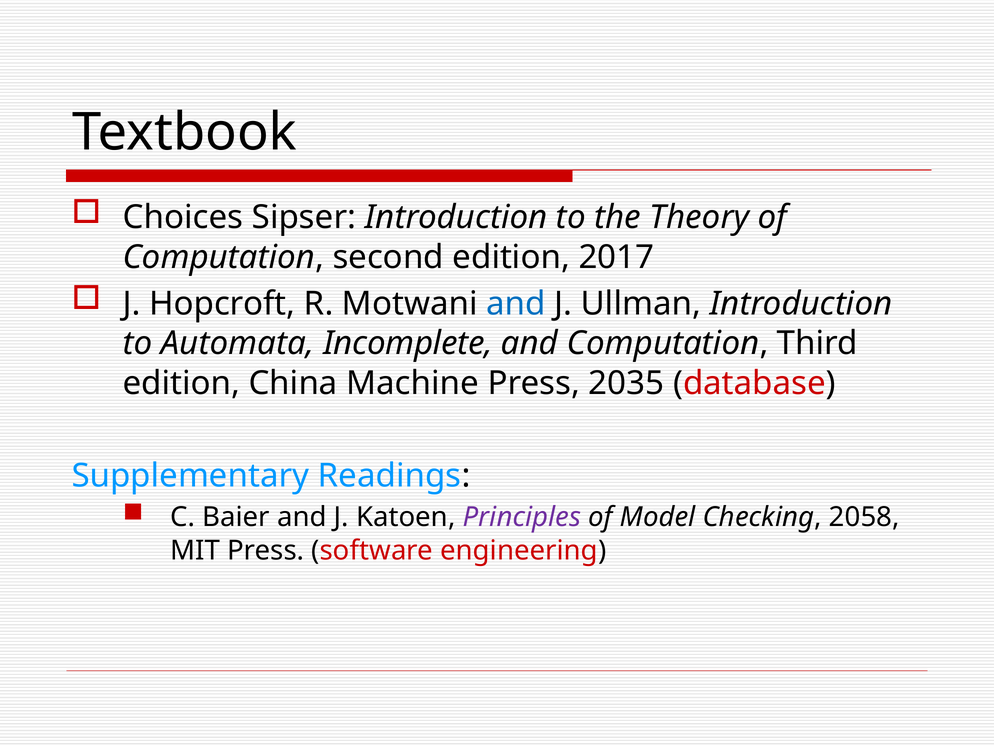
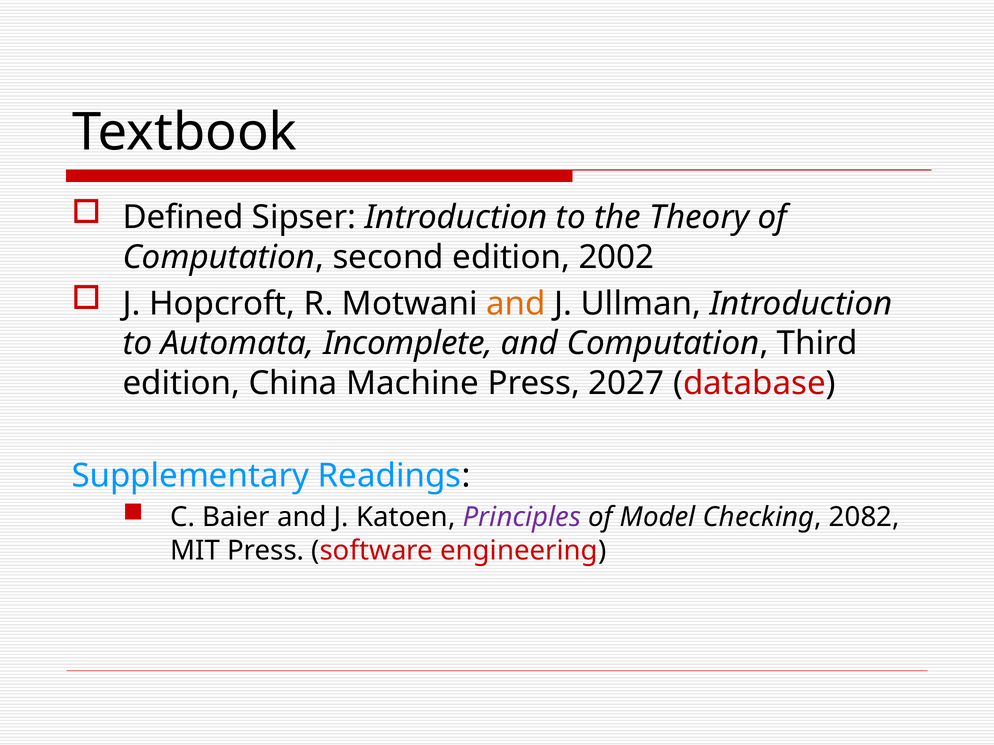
Choices: Choices -> Defined (183, 218)
2017: 2017 -> 2002 (616, 257)
and colour: blue -> orange (516, 304)
2035: 2035 -> 2027 (626, 383)
2058: 2058 -> 2082 (864, 518)
